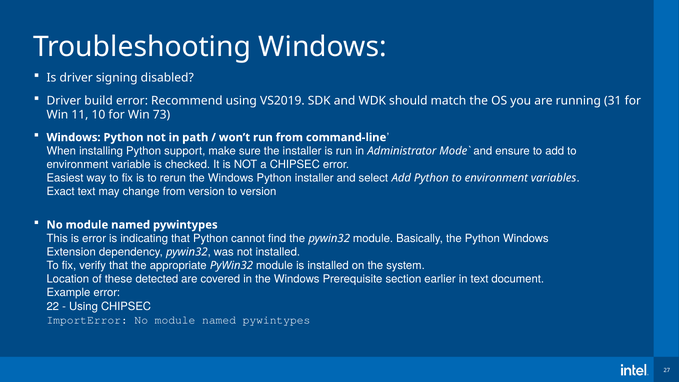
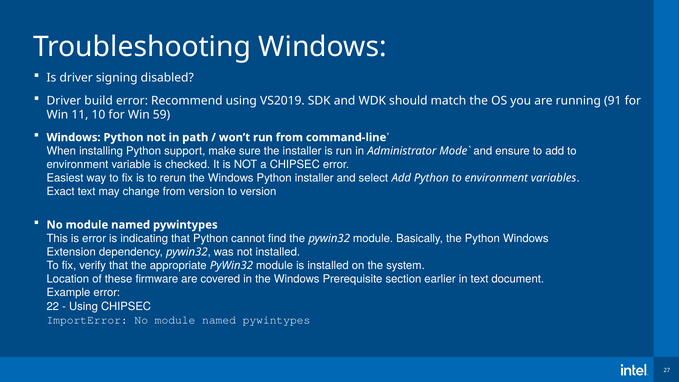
31: 31 -> 91 (613, 101)
73: 73 -> 59 (162, 115)
detected: detected -> firmware (157, 279)
